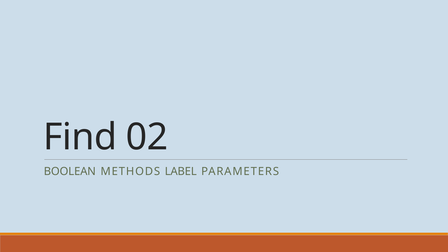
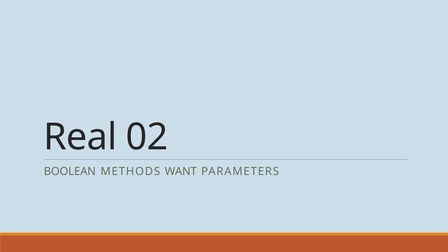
Find: Find -> Real (80, 137)
LABEL: LABEL -> WANT (181, 171)
